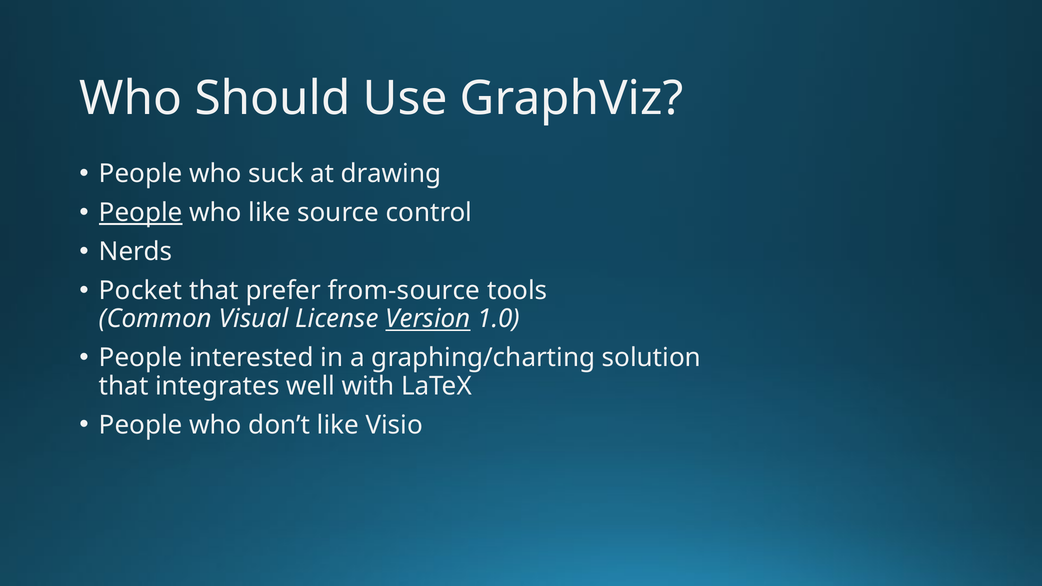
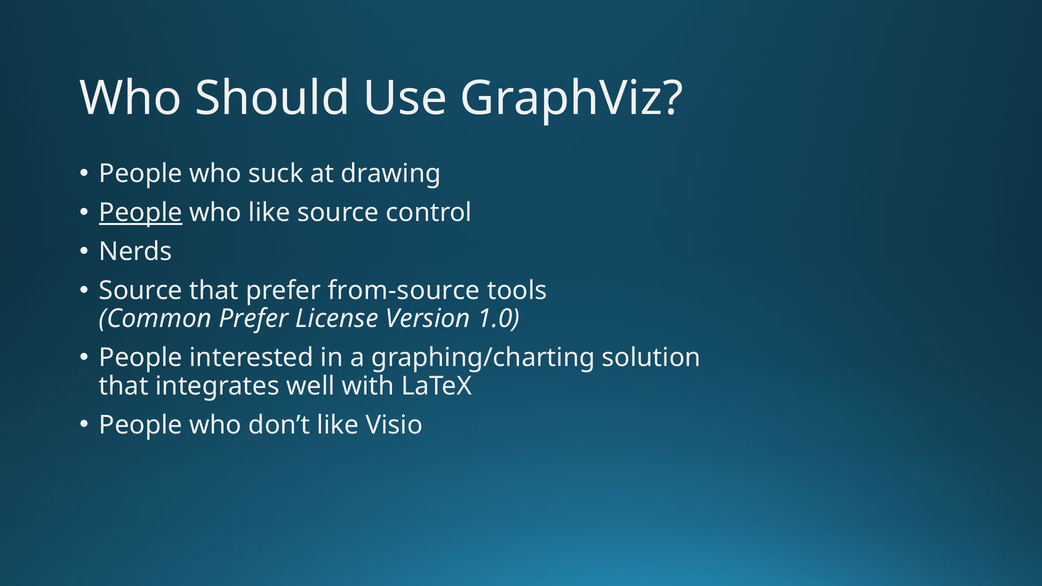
Pocket: Pocket -> Source (141, 291)
Common Visual: Visual -> Prefer (254, 319)
Version underline: present -> none (428, 319)
